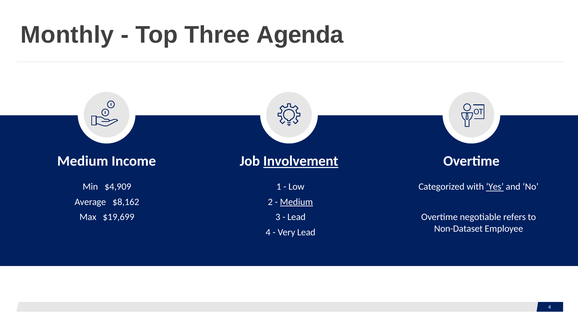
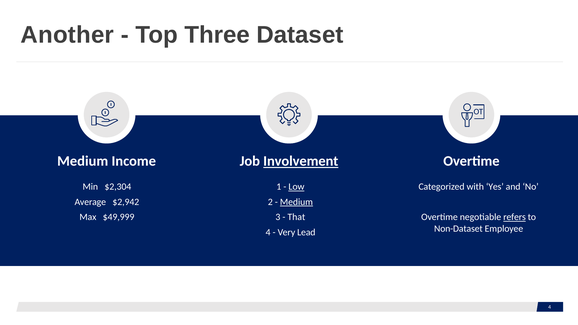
Monthly: Monthly -> Another (67, 35)
Agenda: Agenda -> Dataset (300, 35)
Low underline: none -> present (296, 187)
$4,909: $4,909 -> $2,304 (118, 187)
Yes underline: present -> none (495, 187)
$8,162: $8,162 -> $2,942 (126, 202)
Lead: Lead -> That (296, 217)
$19,699: $19,699 -> $49,999 (119, 217)
refers underline: none -> present (515, 217)
